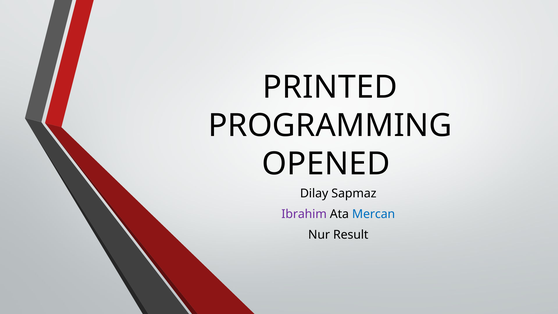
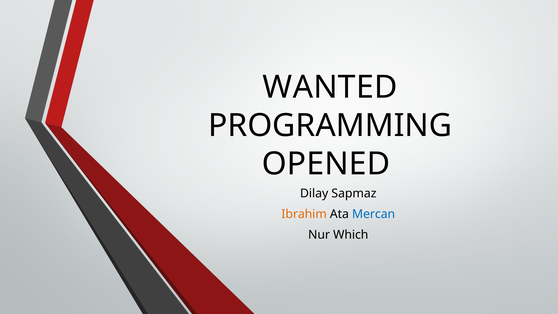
PRINTED: PRINTED -> WANTED (330, 87)
Ibrahim colour: purple -> orange (304, 214)
Result: Result -> Which (351, 235)
